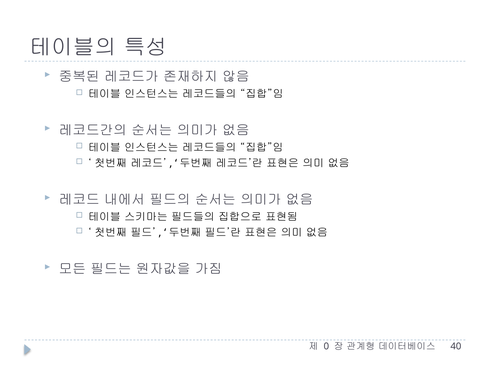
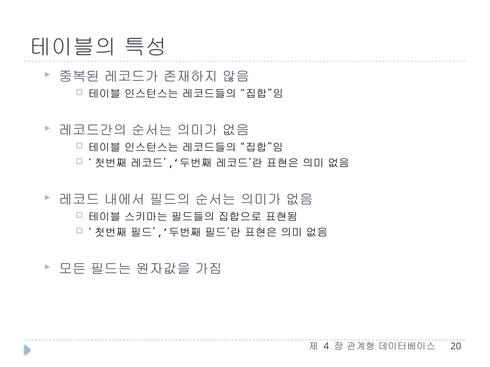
0: 0 -> 4 (326, 347)
40: 40 -> 20 (456, 347)
